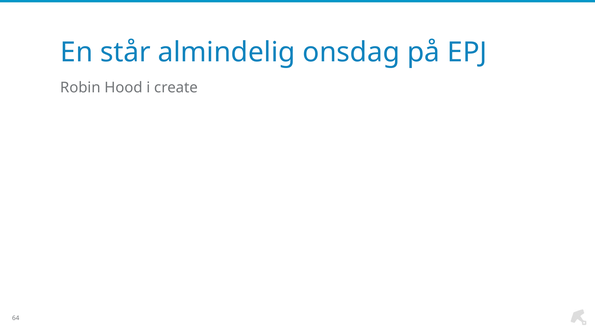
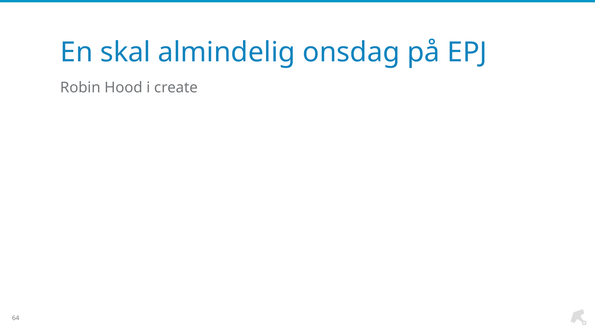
står: står -> skal (125, 52)
